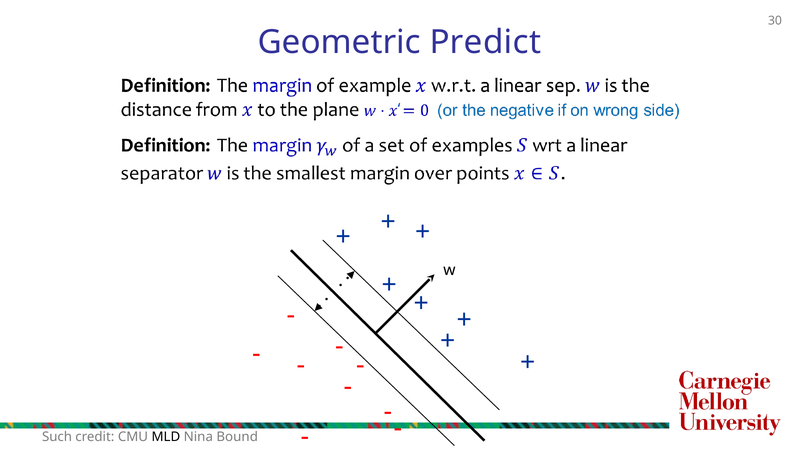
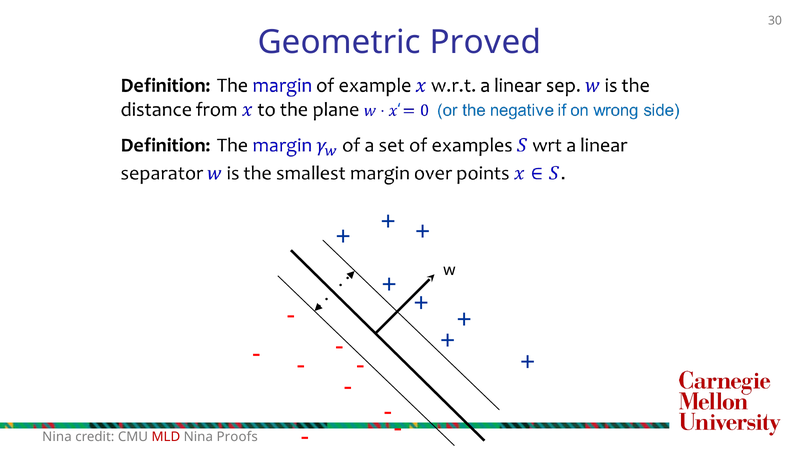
Predict: Predict -> Proved (485, 42)
Such: Such -> Nina (57, 437)
MLD colour: black -> red (166, 437)
Bound: Bound -> Proofs (237, 437)
